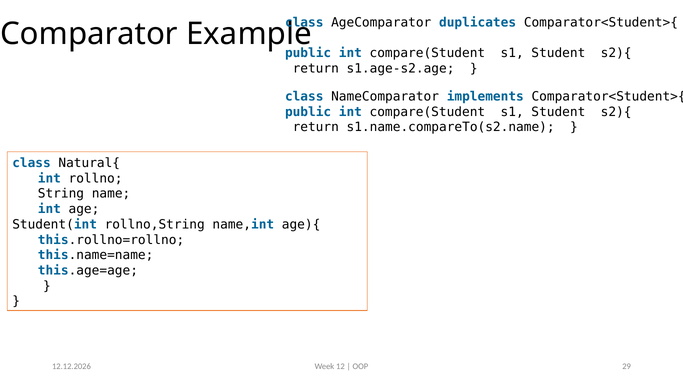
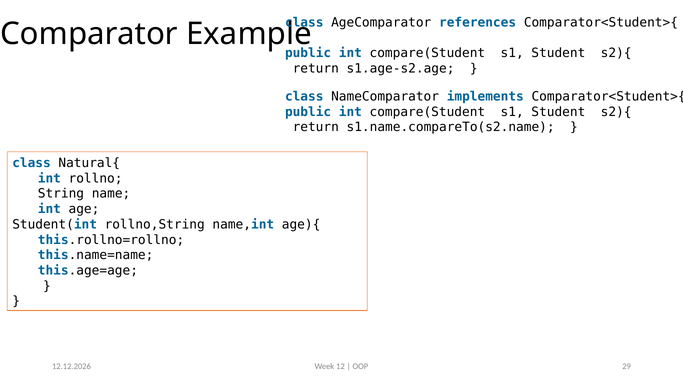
duplicates: duplicates -> references (478, 22)
